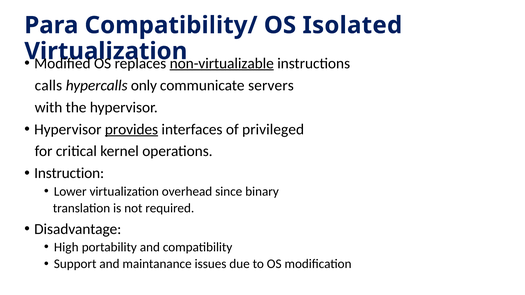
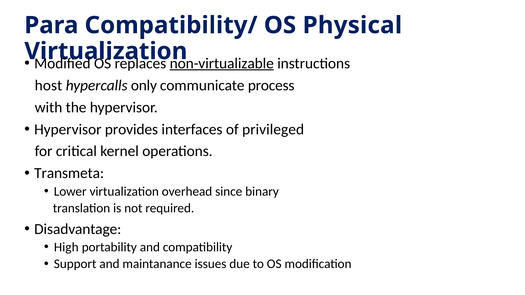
Isolated: Isolated -> Physical (352, 25)
calls: calls -> host (48, 85)
servers: servers -> process (271, 85)
provides underline: present -> none (131, 129)
Instruction: Instruction -> Transmeta (69, 173)
